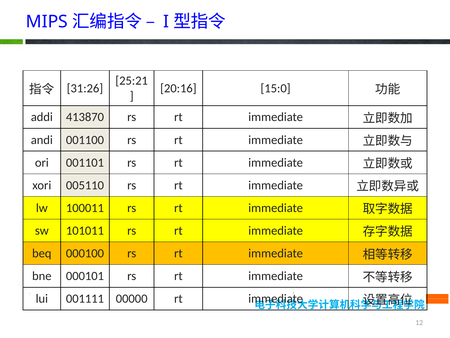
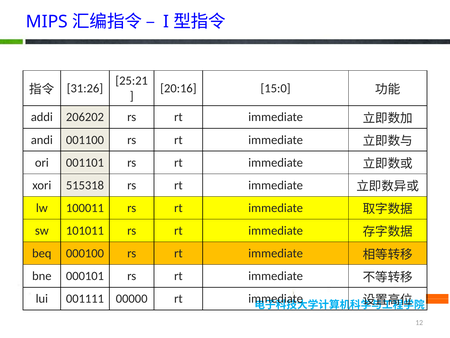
413870: 413870 -> 206202 (85, 117)
005110: 005110 -> 515318 (85, 185)
